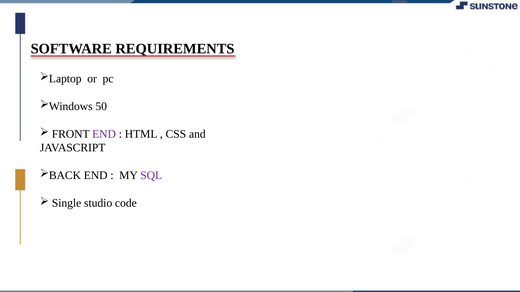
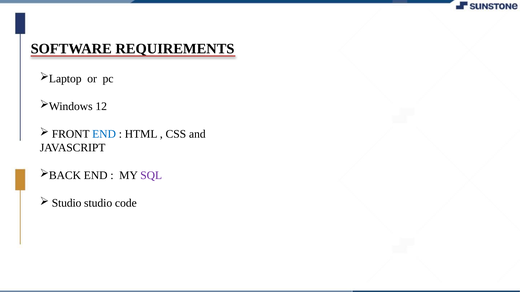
50: 50 -> 12 (101, 106)
END colour: purple -> blue (104, 134)
Single: Single -> Studio (67, 203)
